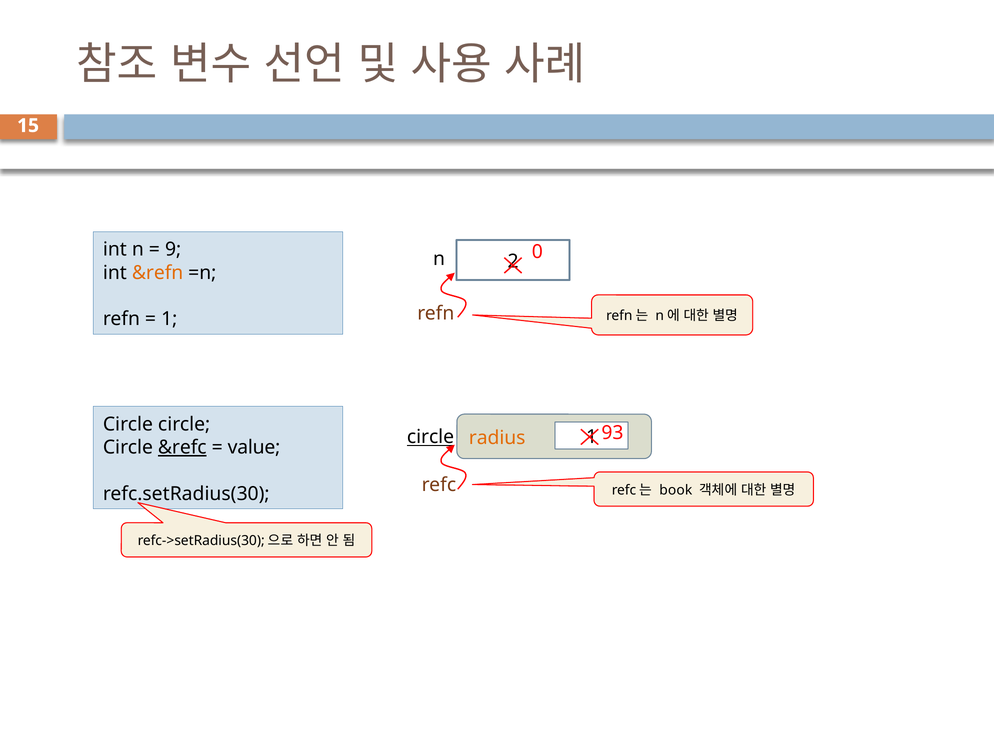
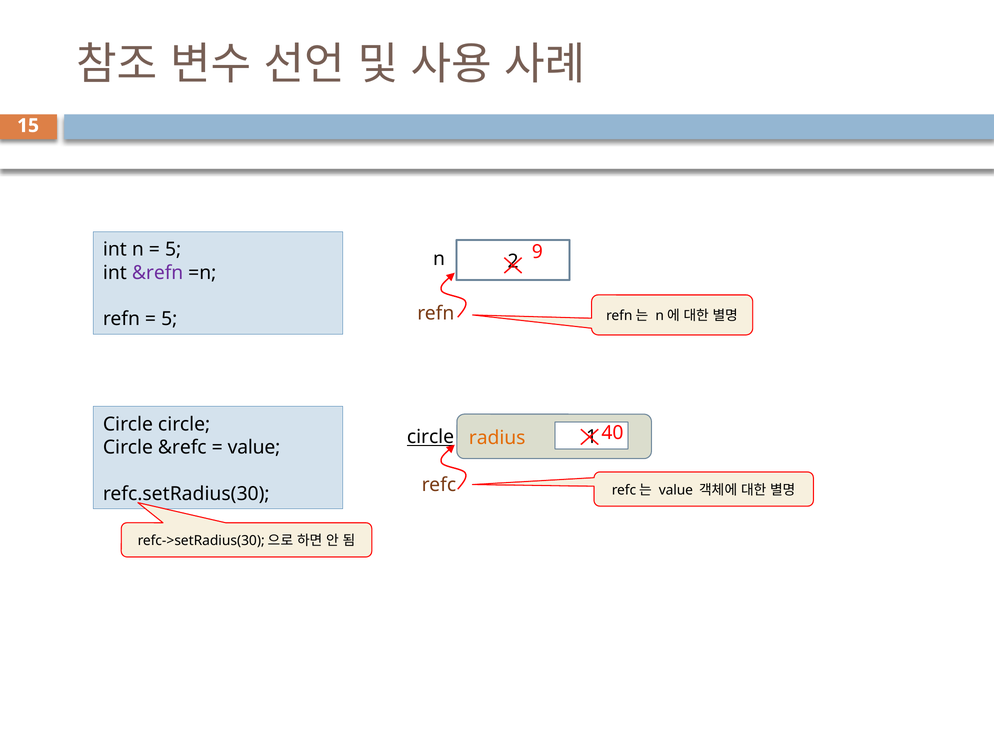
9: 9 -> 5 (173, 250)
0: 0 -> 9 (537, 252)
&refn colour: orange -> purple (158, 273)
1: 1 -> 5 (169, 319)
93: 93 -> 40 (612, 433)
&refc underline: present -> none (182, 448)
book: book -> value (676, 490)
